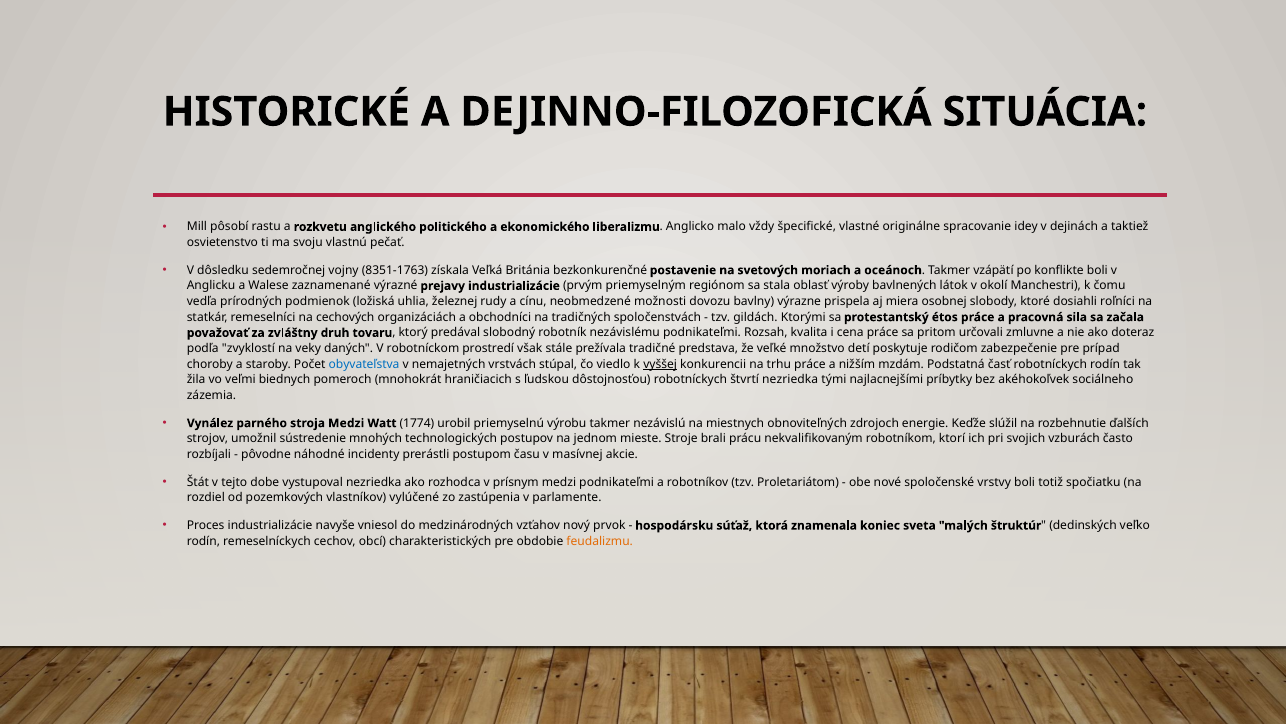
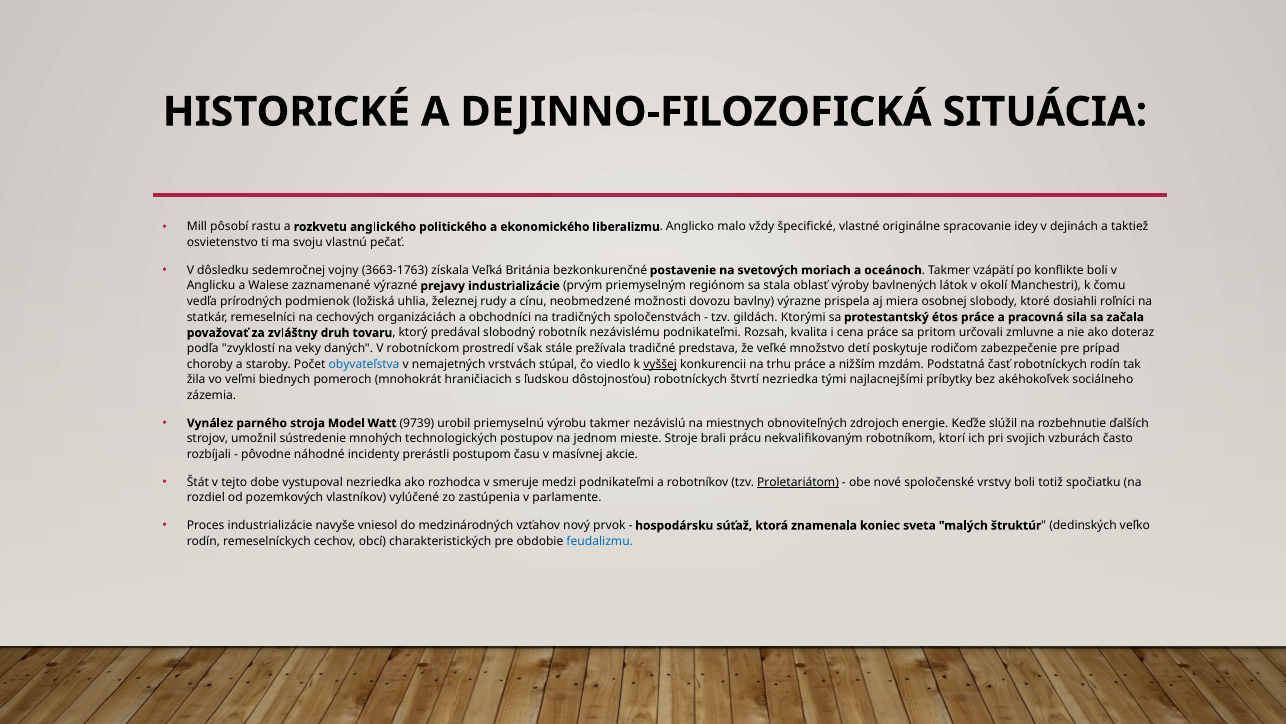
8351-1763: 8351-1763 -> 3663-1763 (395, 270)
stroja Medzi: Medzi -> Model (346, 423)
1774: 1774 -> 9739 (417, 423)
prísnym: prísnym -> smeruje (516, 482)
Proletariátom underline: none -> present (798, 482)
feudalizmu colour: orange -> blue (600, 541)
